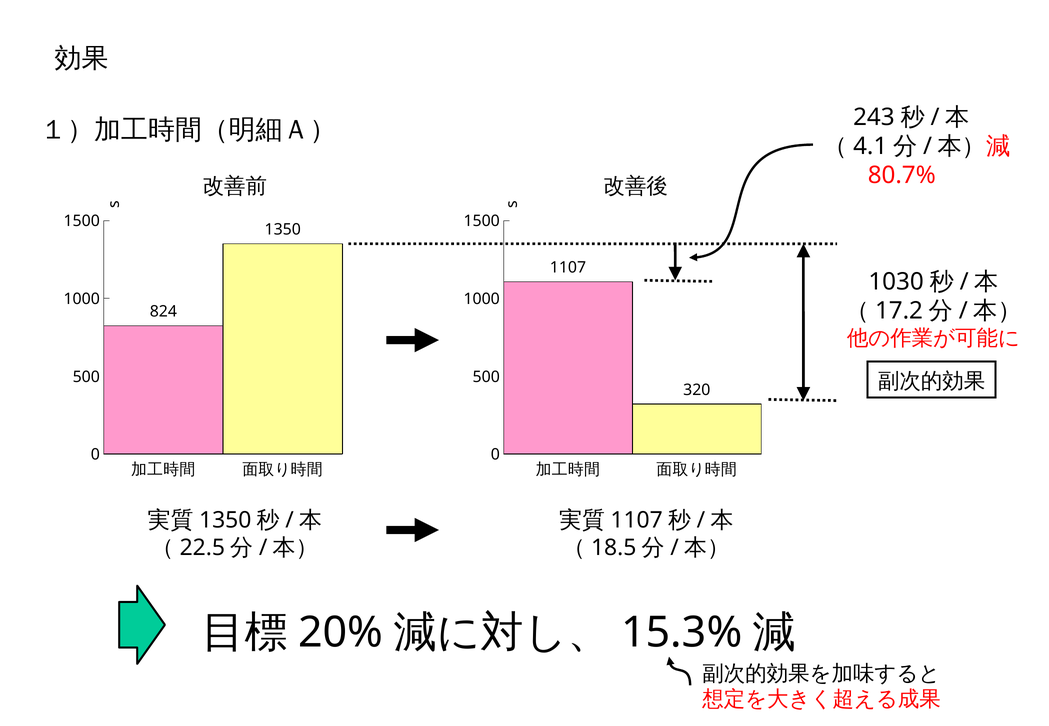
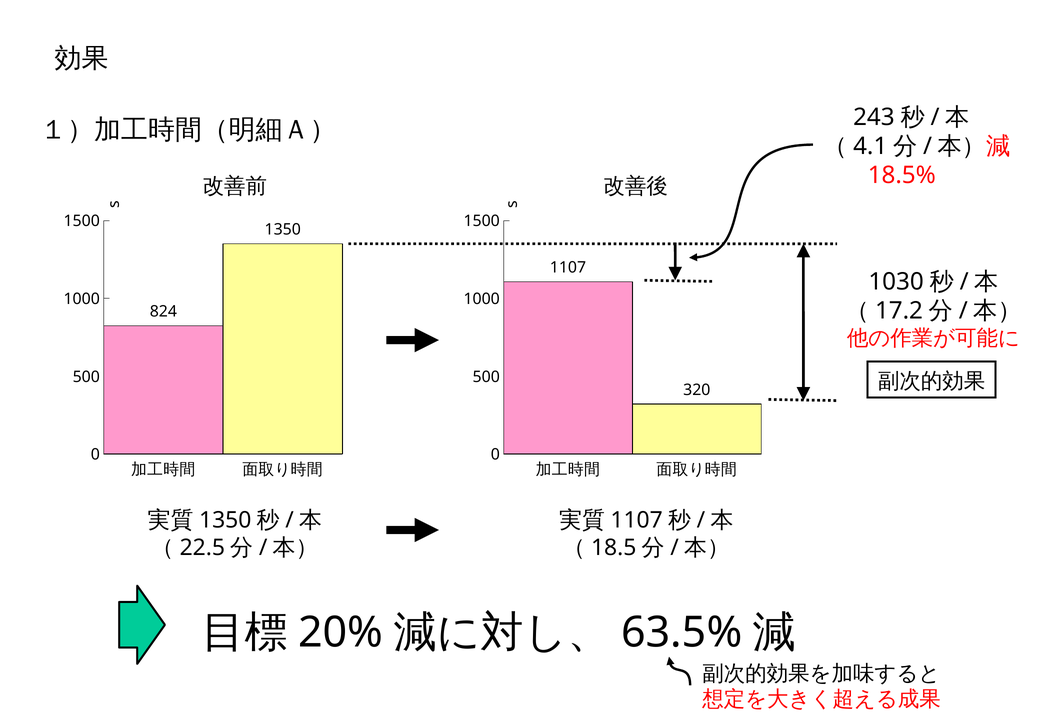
80.7%: 80.7% -> 18.5% (902, 175)
15.3%: 15.3% -> 63.5% (682, 633)
